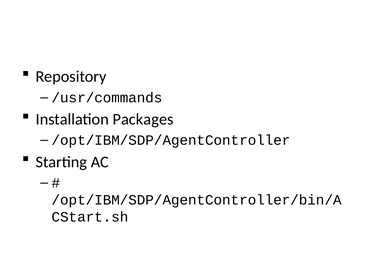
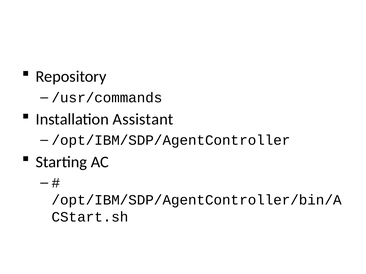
Packages: Packages -> Assistant (143, 120)
